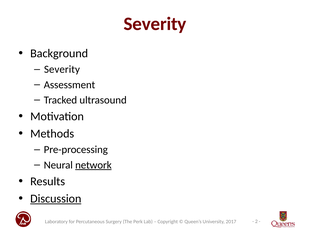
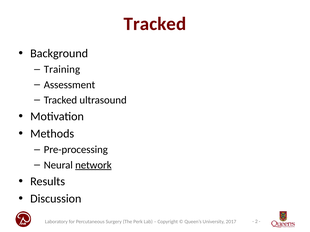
Severity: Severity -> Tracked (155, 24)
Severity: Severity -> Training (62, 70)
Discussion underline: present -> none (56, 199)
